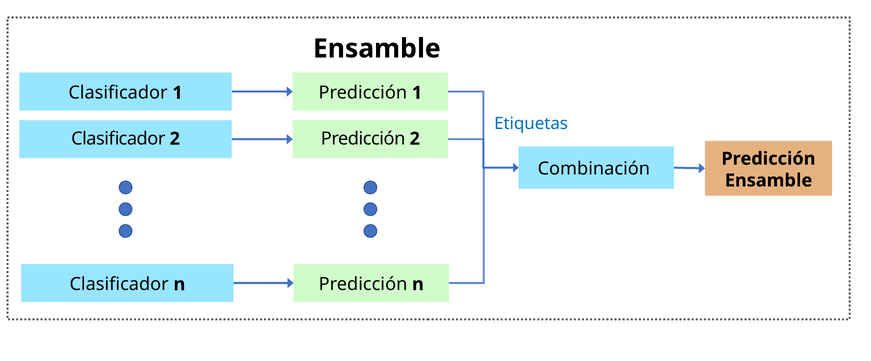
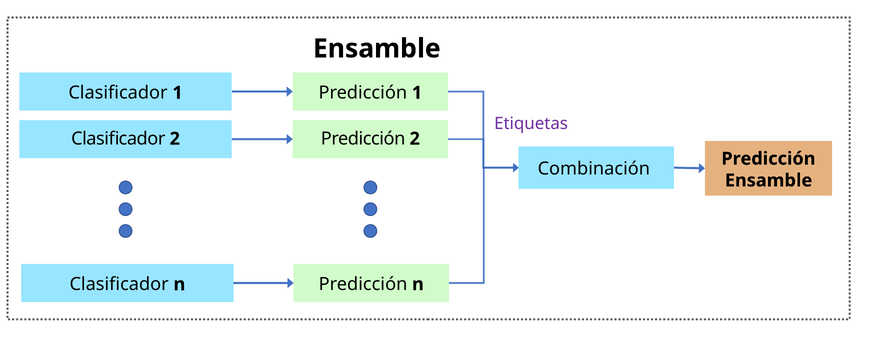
Etiquetas colour: blue -> purple (531, 124)
